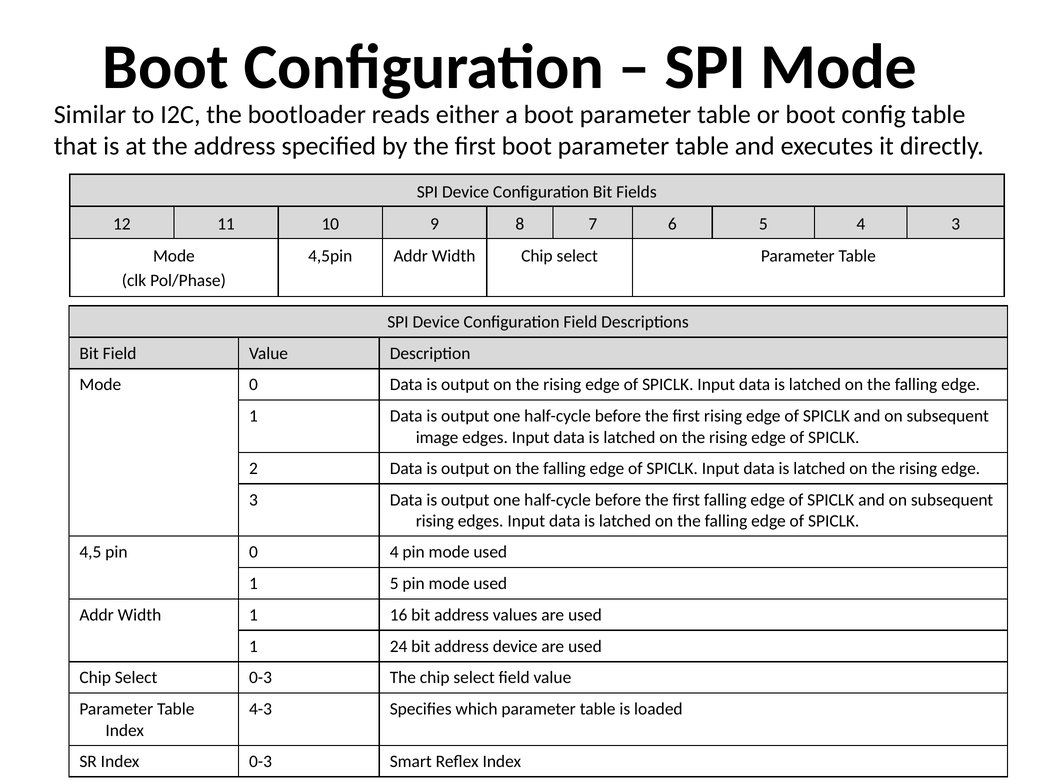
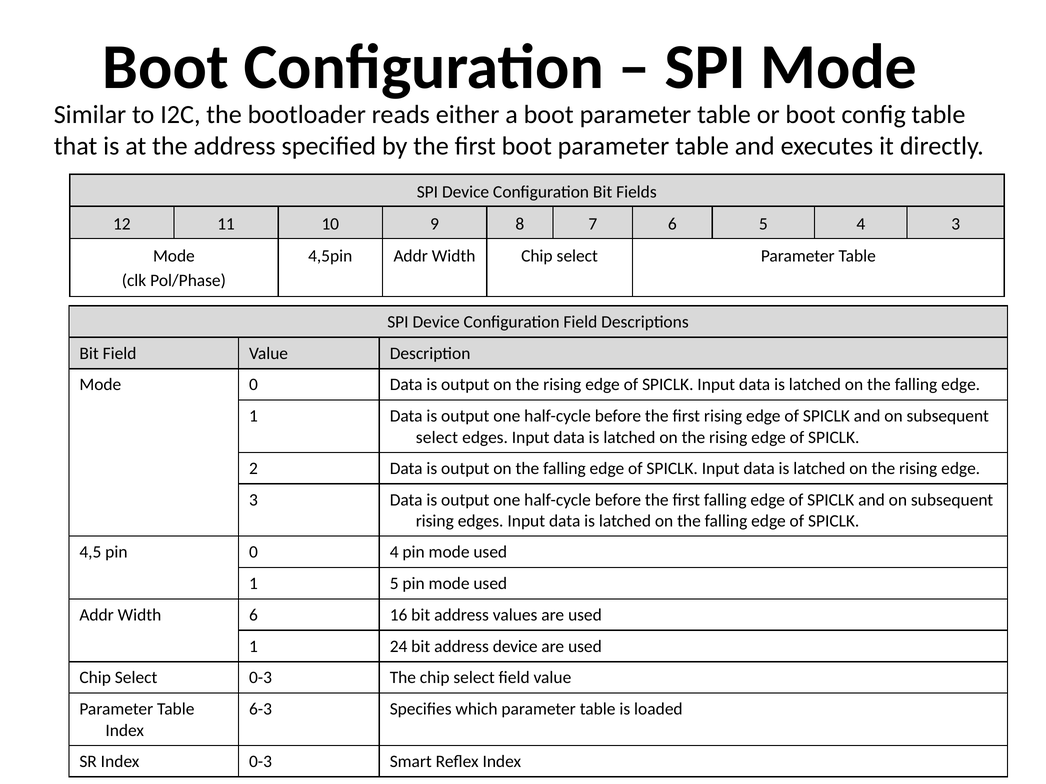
image: image -> select (437, 438)
Width 1: 1 -> 6 (253, 615)
4-3: 4-3 -> 6-3 (261, 710)
